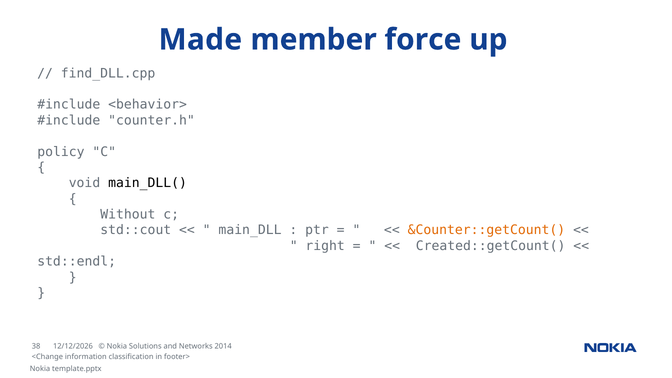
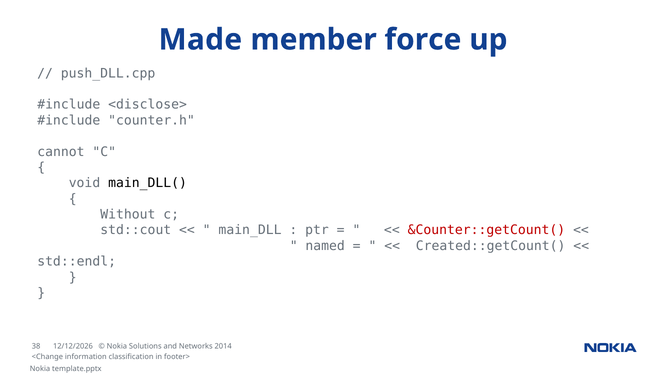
find_DLL.cpp: find_DLL.cpp -> push_DLL.cpp (108, 73)
<behavior>: <behavior> -> <disclose> (148, 105)
policy: policy -> cannot (61, 152)
&Counter::getCount( colour: orange -> red (486, 230)
right: right -> named (325, 246)
